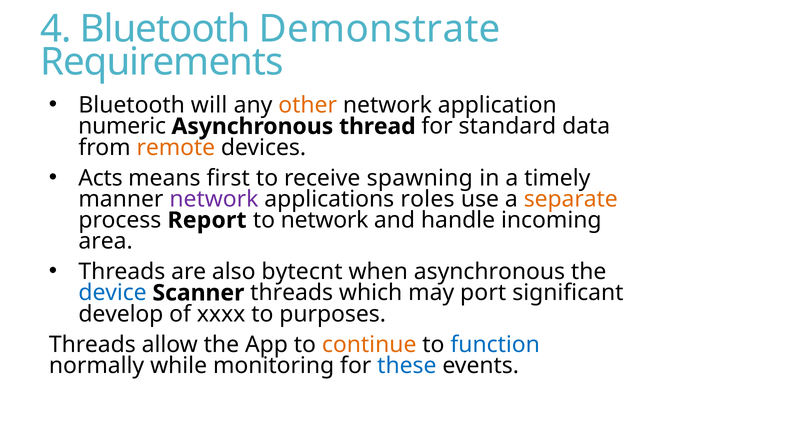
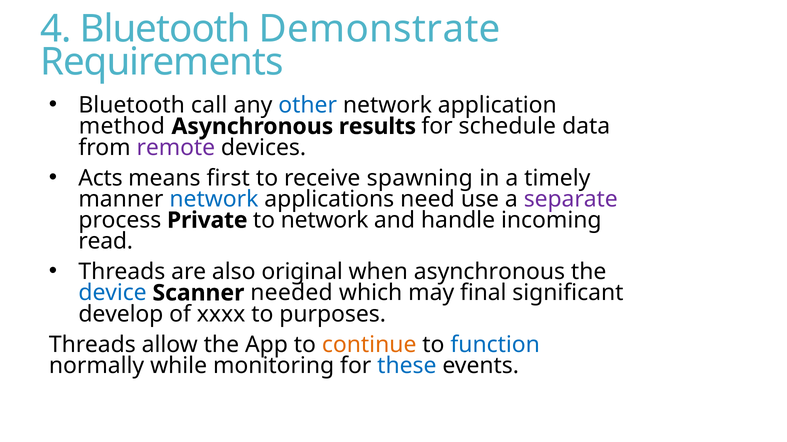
will: will -> call (209, 106)
other colour: orange -> blue (308, 106)
numeric: numeric -> method (122, 127)
thread: thread -> results (377, 127)
standard: standard -> schedule (507, 127)
remote colour: orange -> purple (176, 148)
network colour: purple -> blue (214, 199)
roles: roles -> need (428, 199)
separate colour: orange -> purple (571, 199)
Report: Report -> Private (207, 221)
area: area -> read (106, 242)
bytecnt: bytecnt -> original (302, 272)
Scanner threads: threads -> needed (292, 293)
port: port -> final (483, 293)
